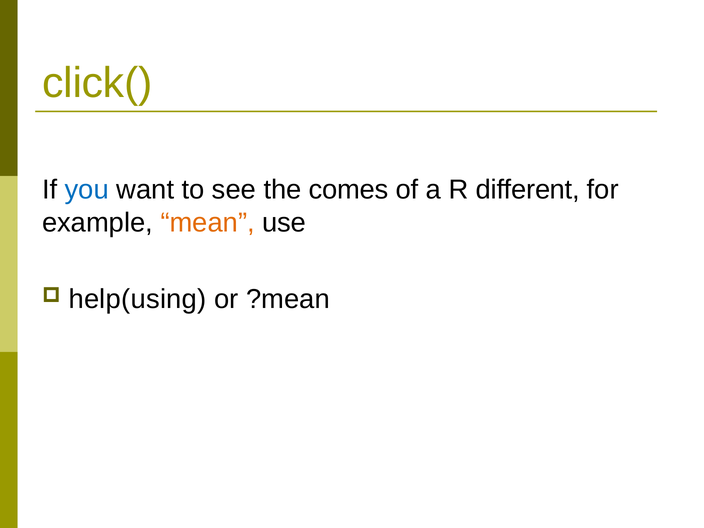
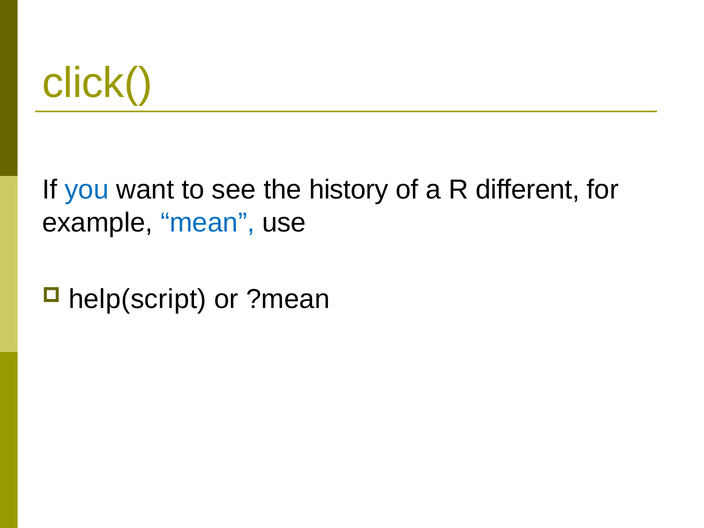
comes: comes -> history (349, 190)
mean colour: orange -> blue (208, 223)
help(using: help(using -> help(script (138, 299)
